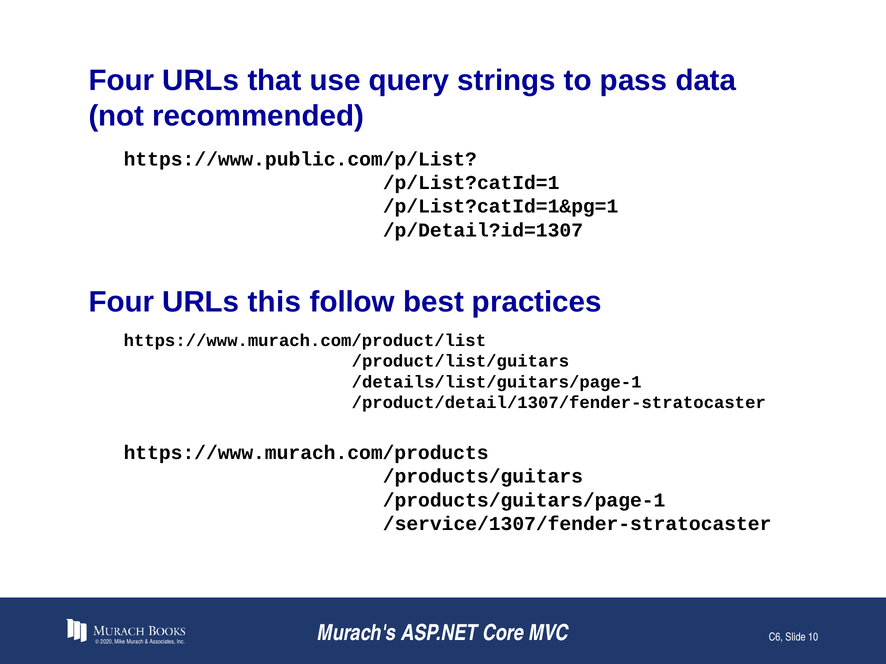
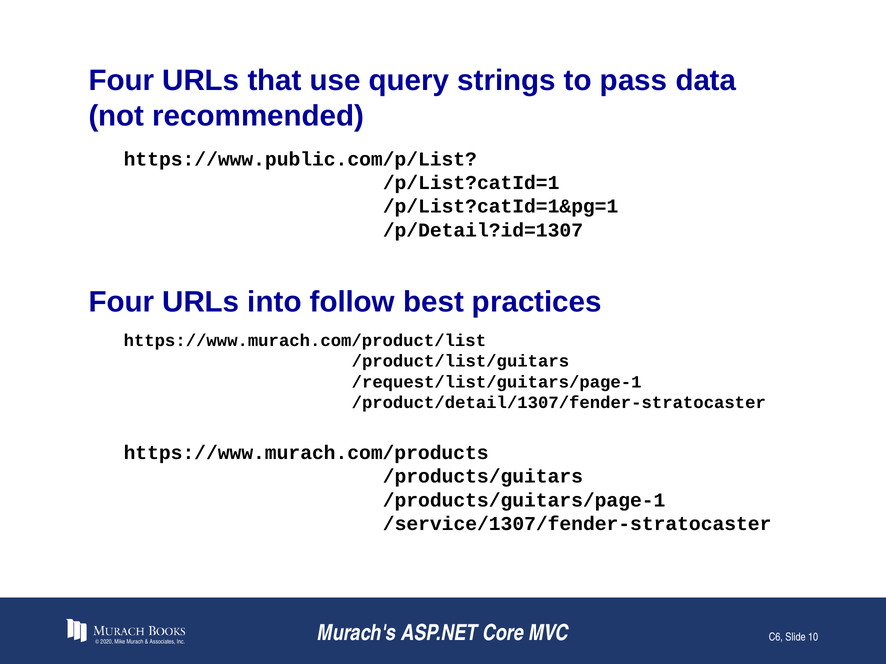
this: this -> into (275, 302)
/details/list/guitars/page-1: /details/list/guitars/page-1 -> /request/list/guitars/page-1 (497, 382)
